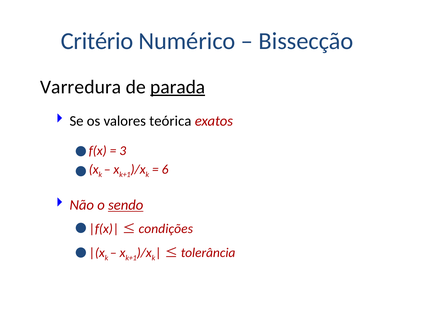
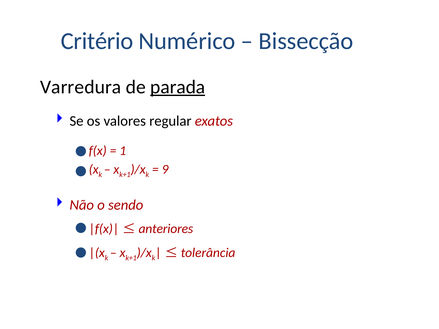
teórica: teórica -> regular (170, 121)
3: 3 -> 1 (123, 151)
6: 6 -> 9 (165, 169)
sendo underline: present -> none (126, 205)
condições: condições -> anteriores (166, 229)
